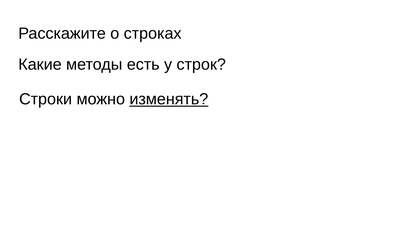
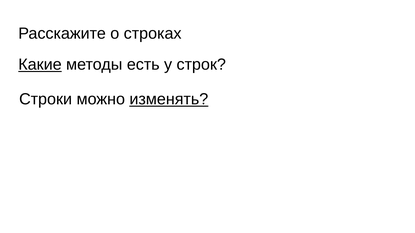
Какие underline: none -> present (40, 65)
